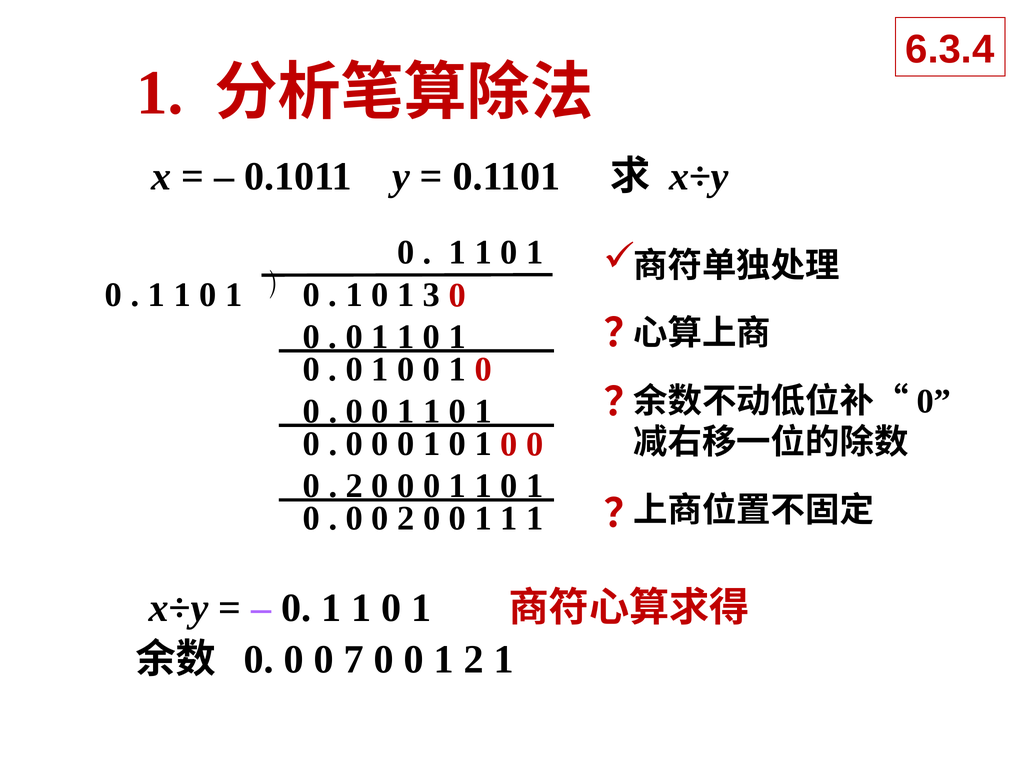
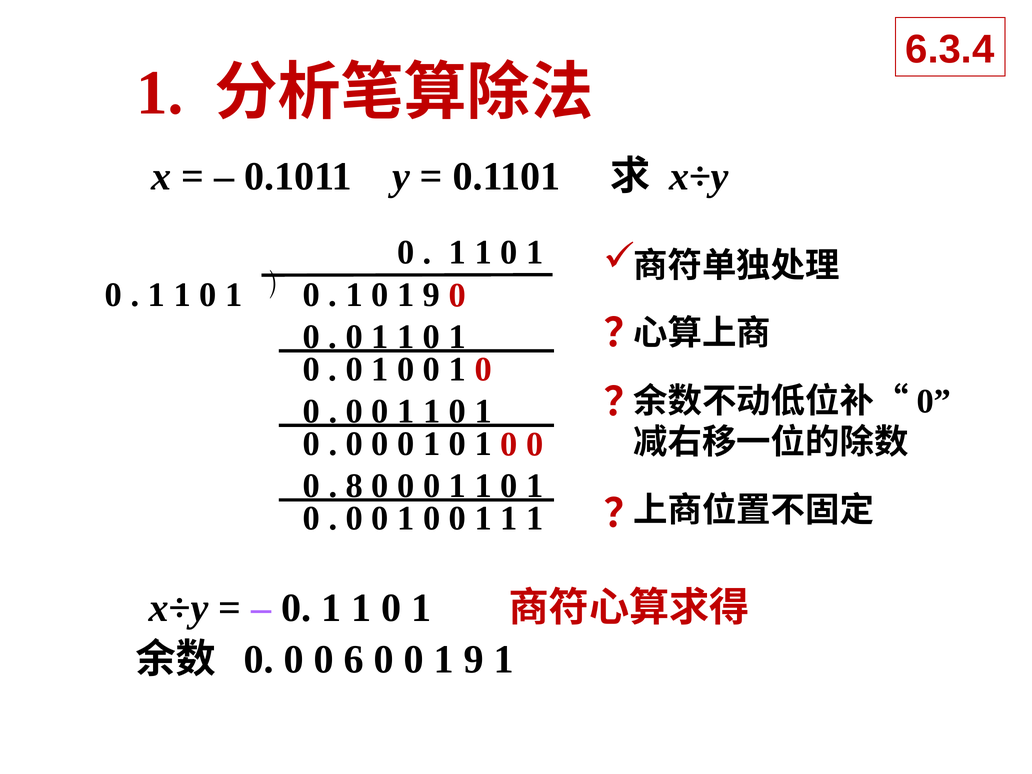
1 0 1 3: 3 -> 9 (431, 295)
2: 2 -> 8 (354, 486)
2: 2 -> 1 (406, 518)
7: 7 -> 6 (354, 660)
0 0 1 2: 2 -> 9 (474, 660)
